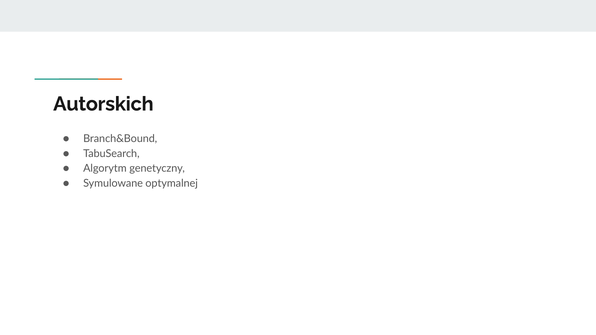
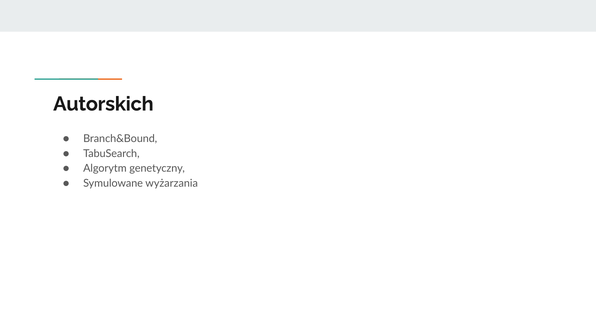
optymalnej: optymalnej -> wyżarzania (172, 183)
